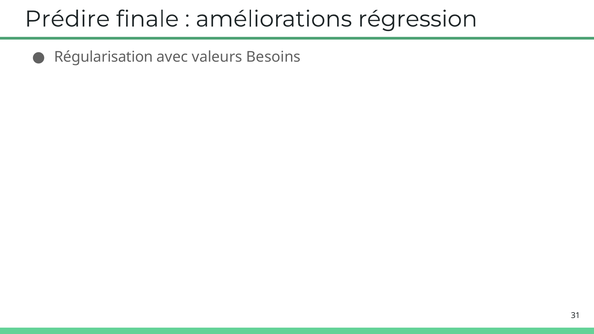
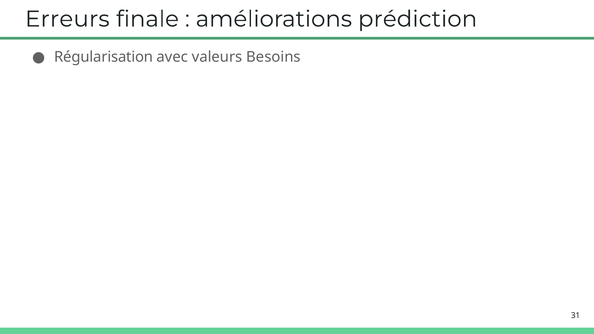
Prédire: Prédire -> Erreurs (67, 19)
régression: régression -> prédiction (418, 19)
